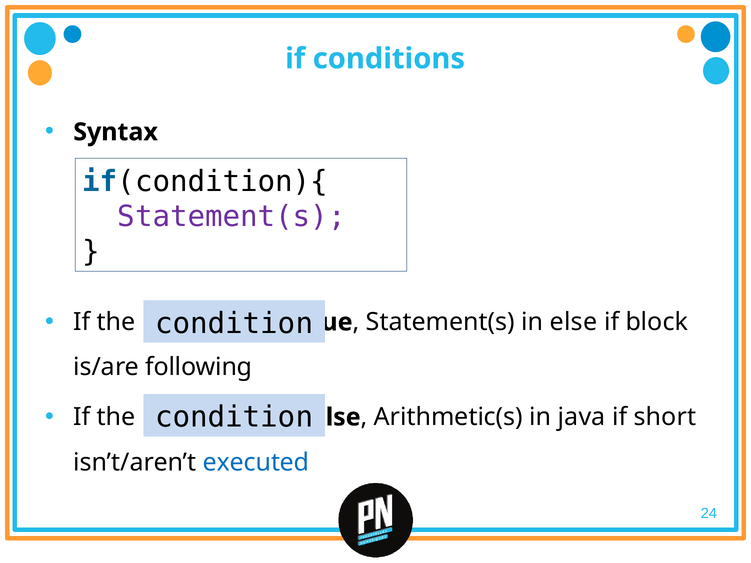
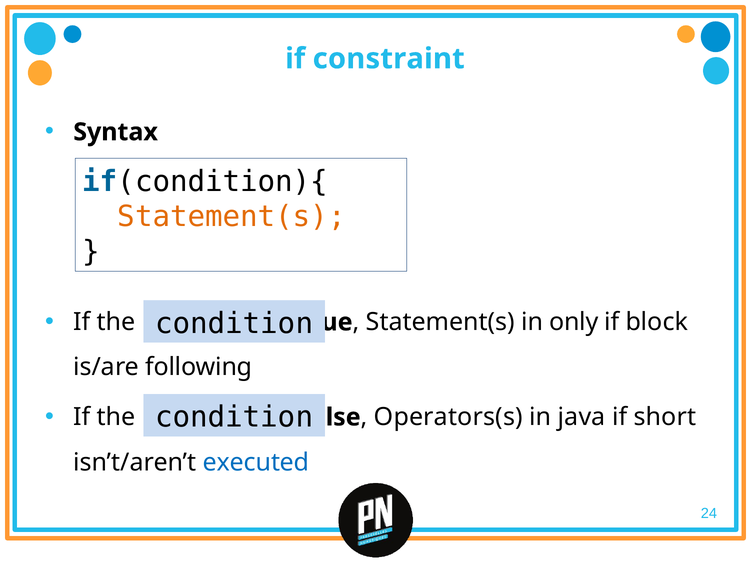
conditions: conditions -> constraint (389, 59)
Statement(s colour: purple -> orange (232, 217)
else: else -> only (574, 322)
Arithmetic(s: Arithmetic(s -> Operators(s (448, 417)
